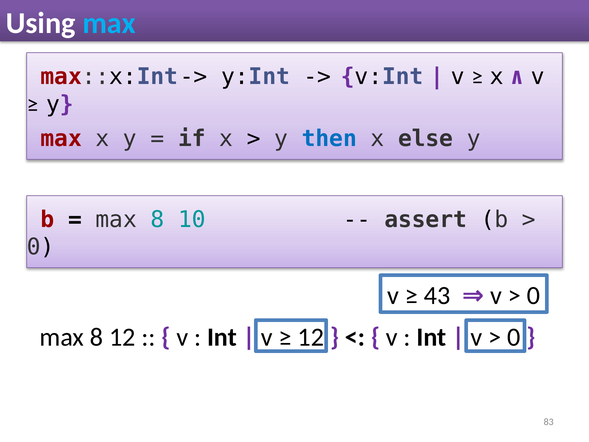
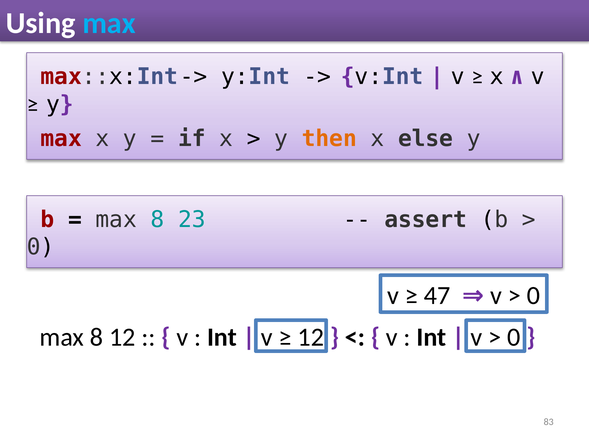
then colour: blue -> orange (329, 138)
10: 10 -> 23 (192, 219)
43: 43 -> 47 (437, 295)
